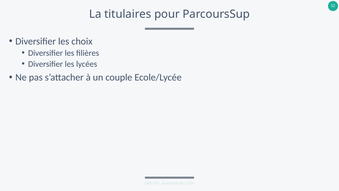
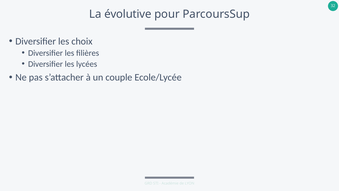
titulaires: titulaires -> évolutive (128, 14)
